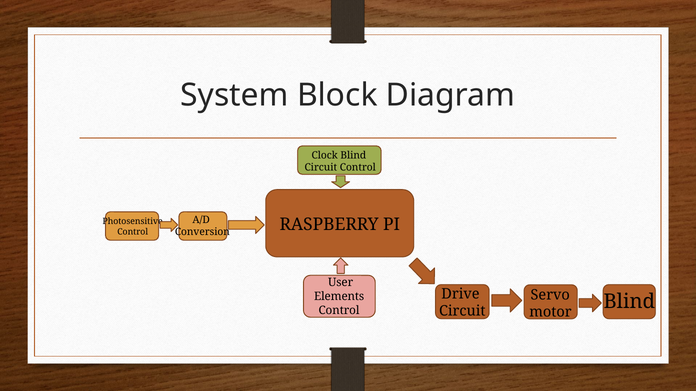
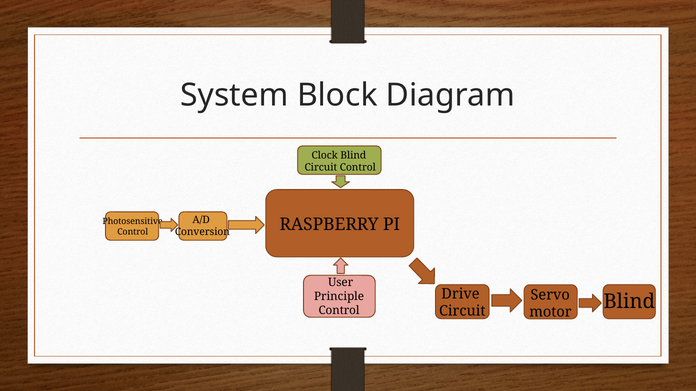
Elements: Elements -> Principle (339, 297)
